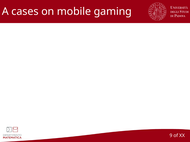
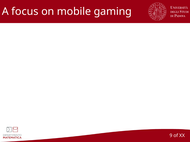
cases: cases -> focus (25, 12)
